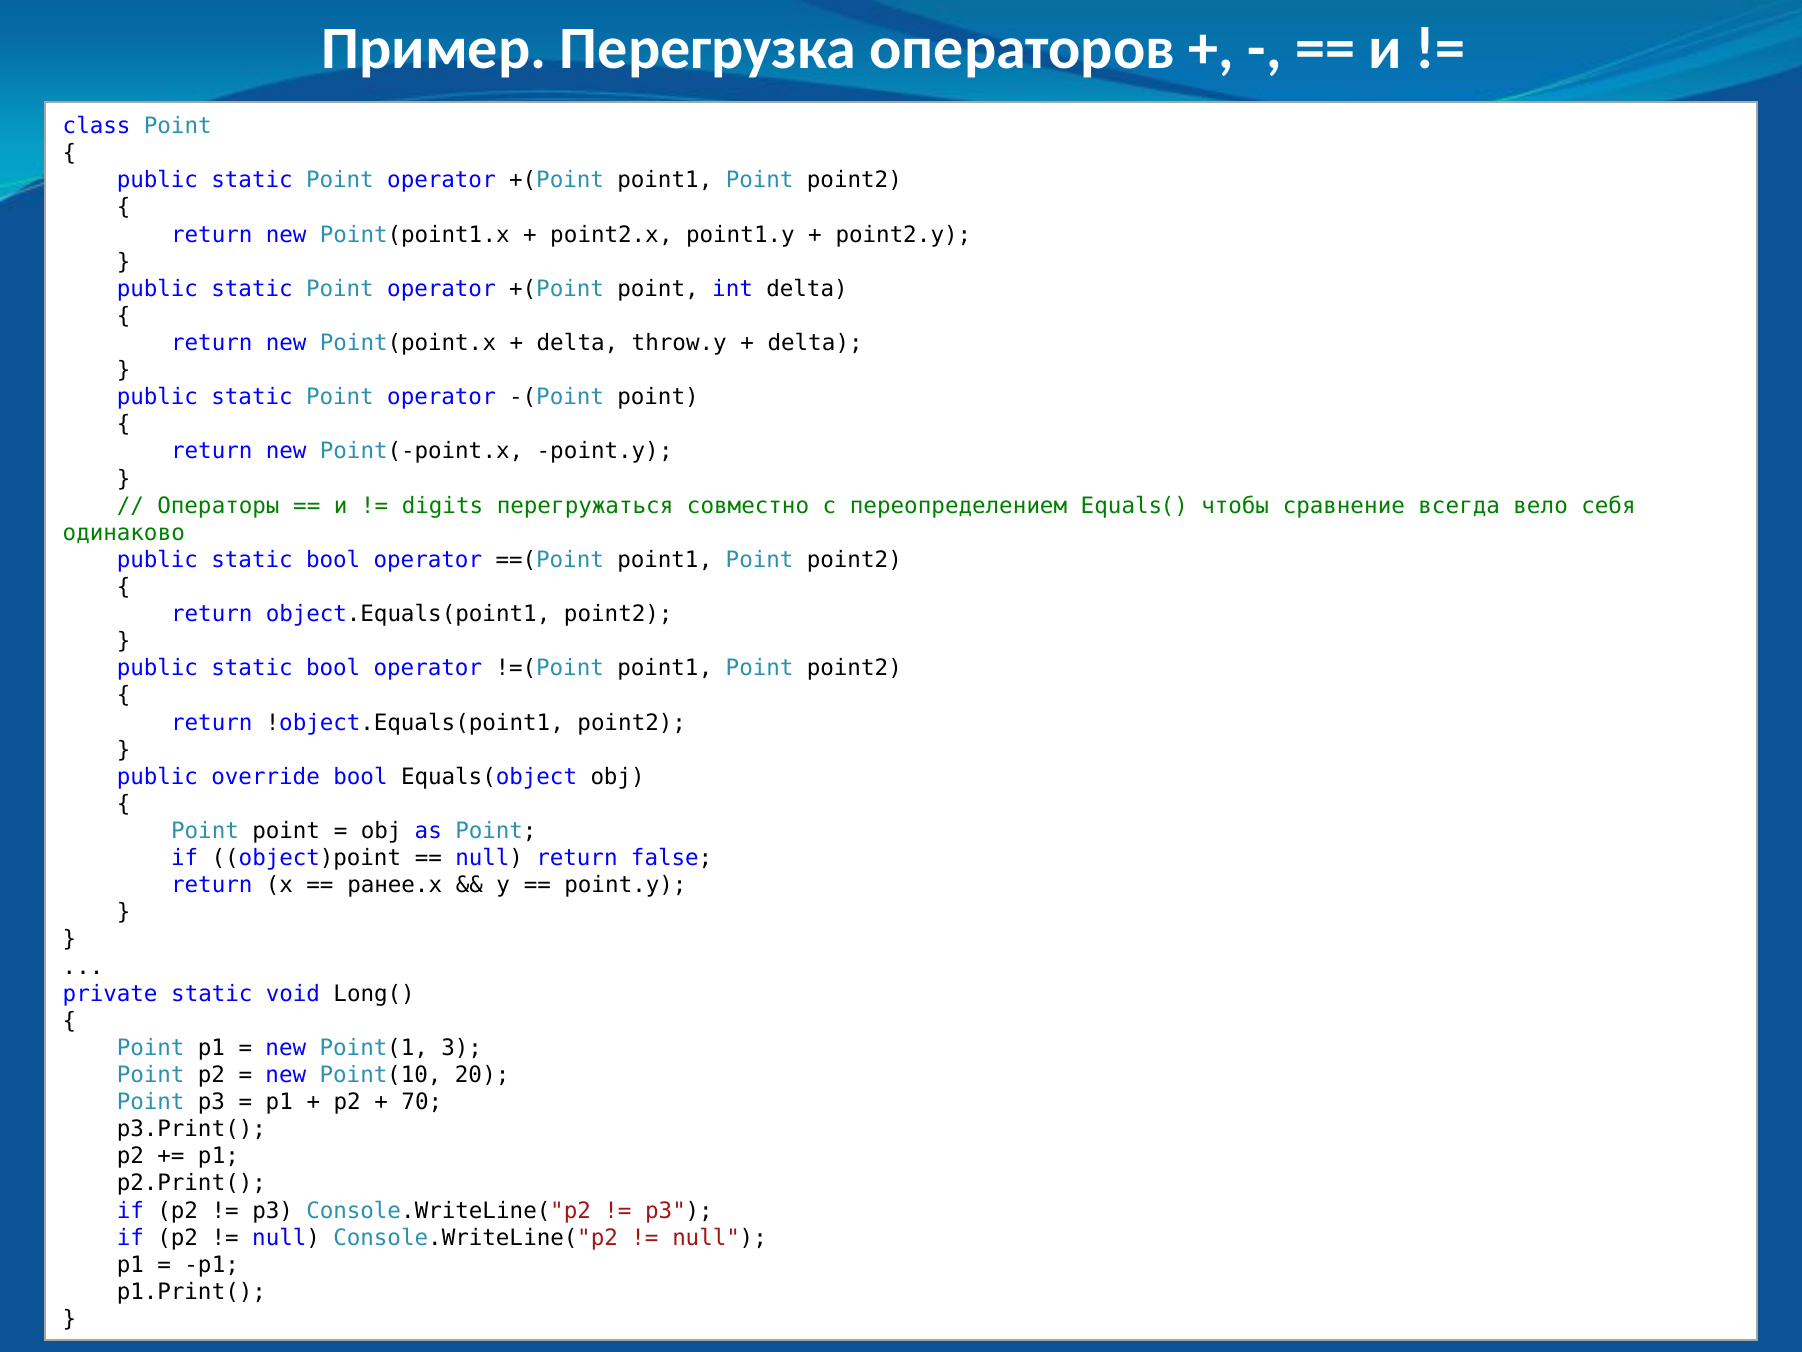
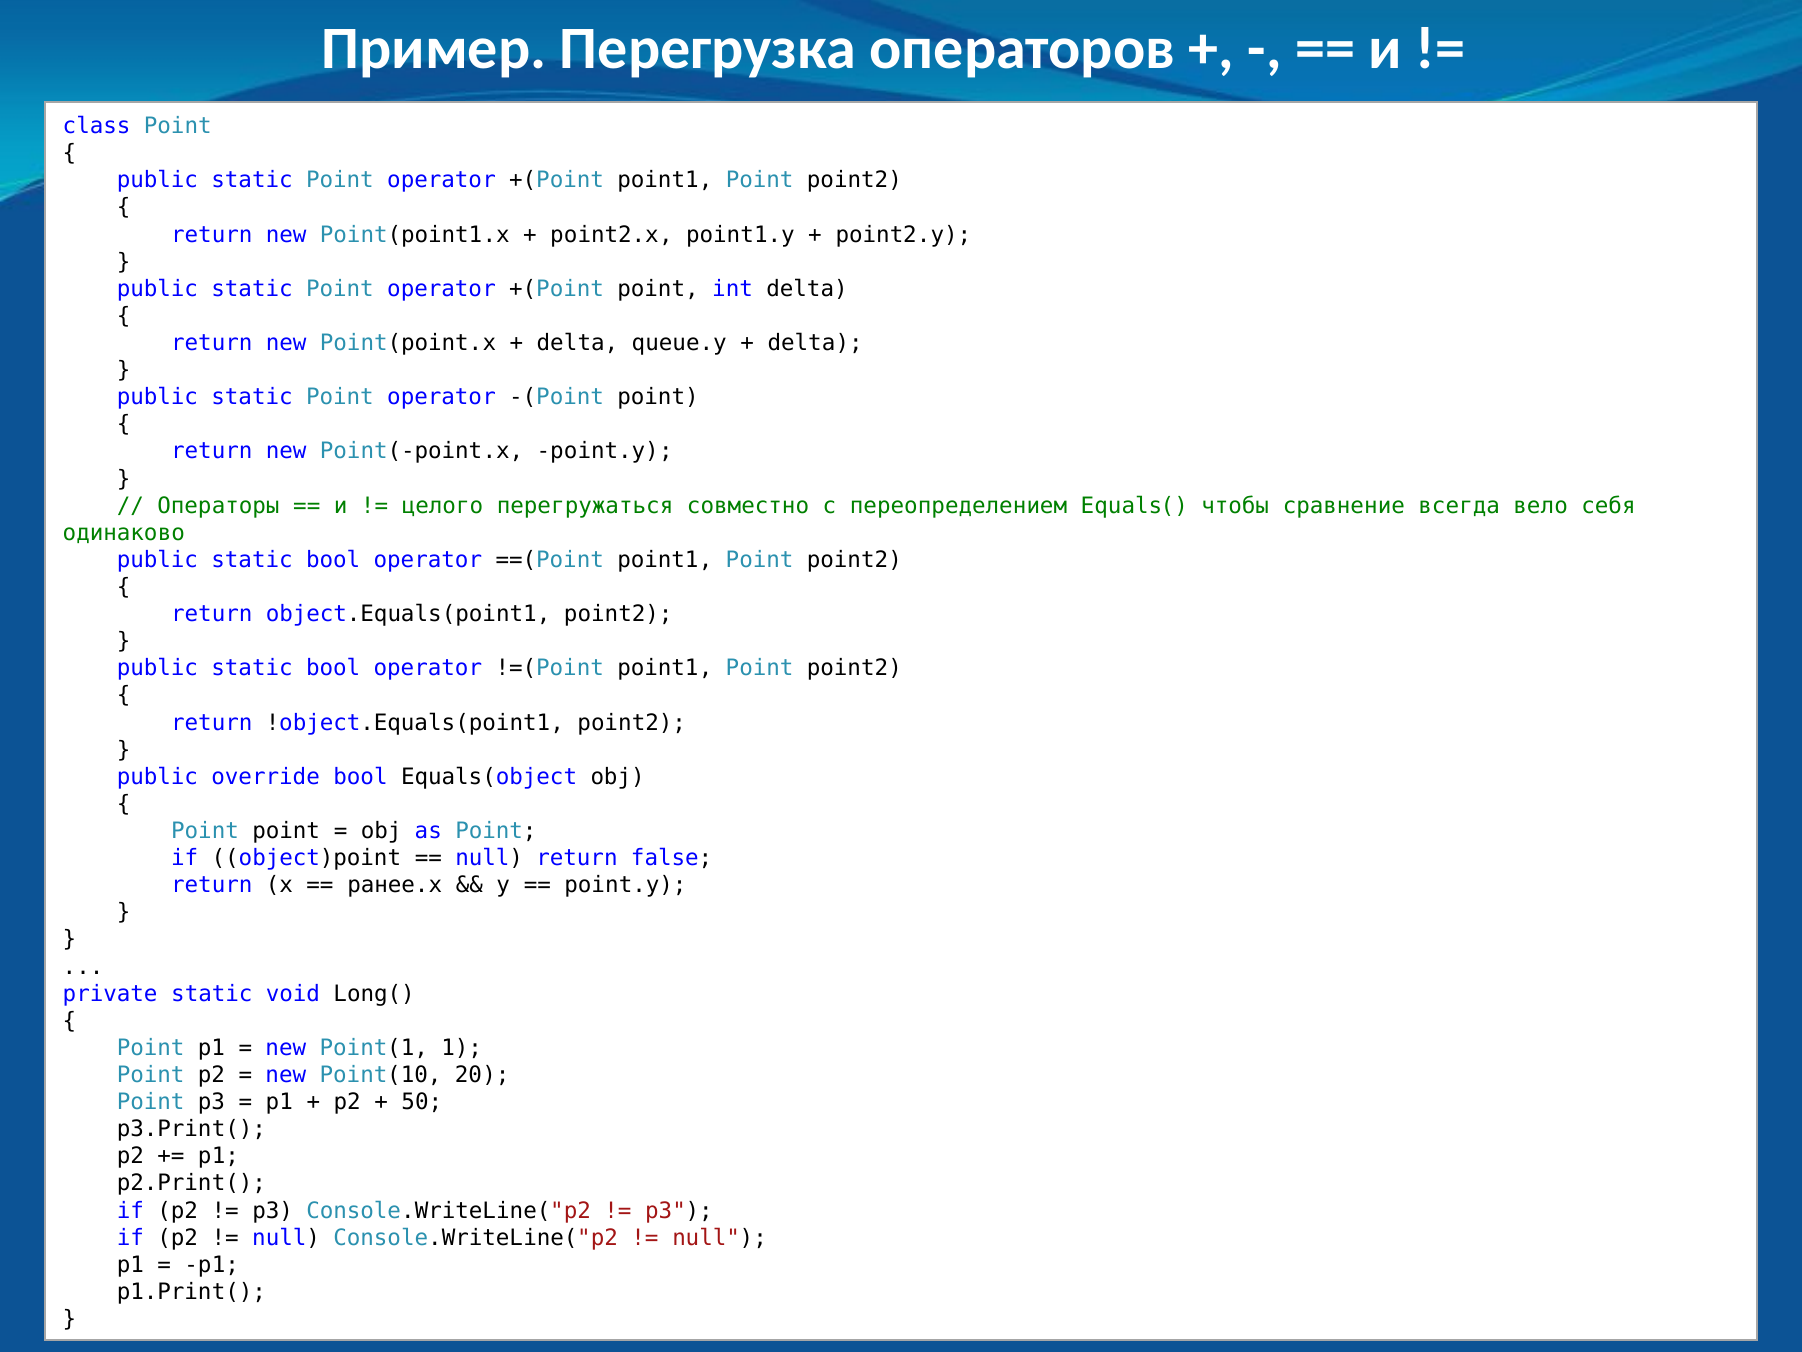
throw.y: throw.y -> queue.y (679, 343)
digits: digits -> целого (443, 506)
3: 3 -> 1 (462, 1048)
70: 70 -> 50 (422, 1102)
